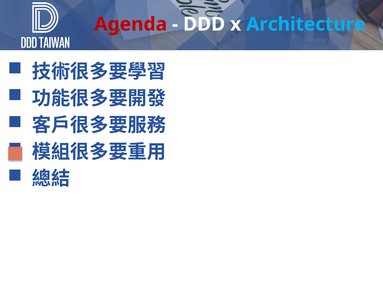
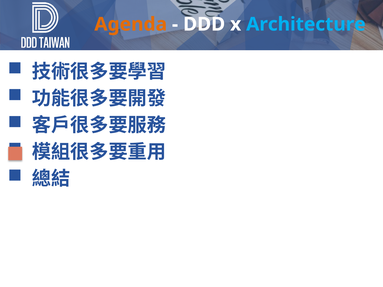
Agenda colour: red -> orange (131, 24)
